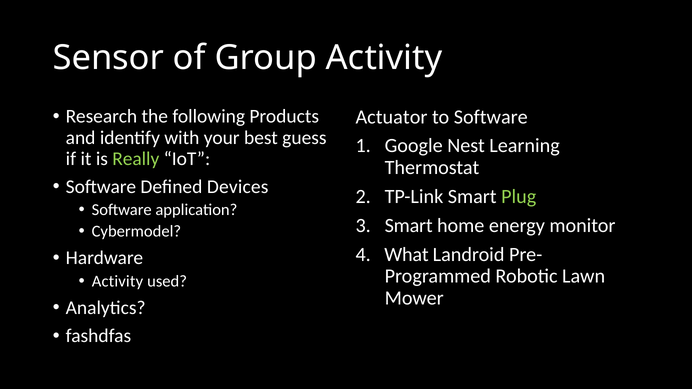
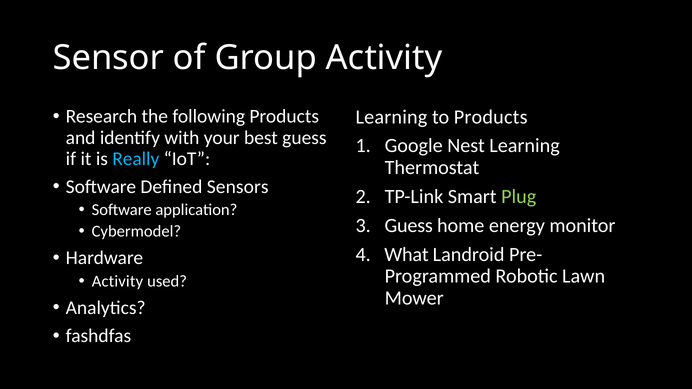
Actuator: Actuator -> Learning (391, 117)
to Software: Software -> Products (491, 117)
Really colour: light green -> light blue (136, 159)
Devices: Devices -> Sensors (238, 187)
Smart: Smart -> Guess (409, 226)
